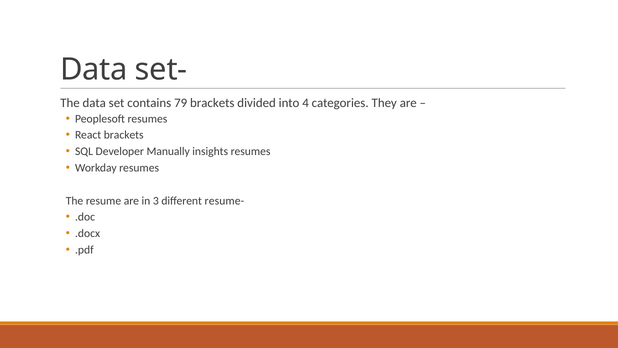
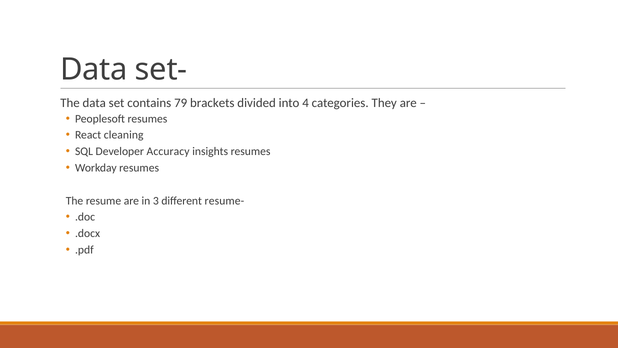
React brackets: brackets -> cleaning (124, 135)
Manually: Manually -> Accuracy (168, 151)
